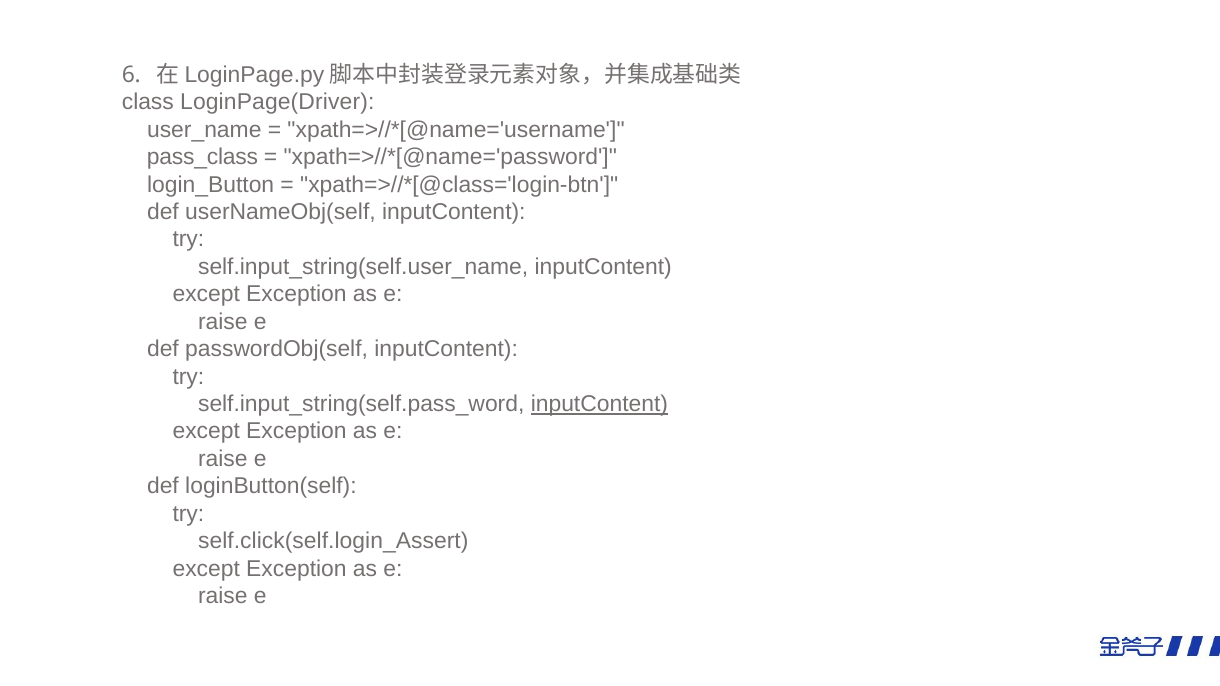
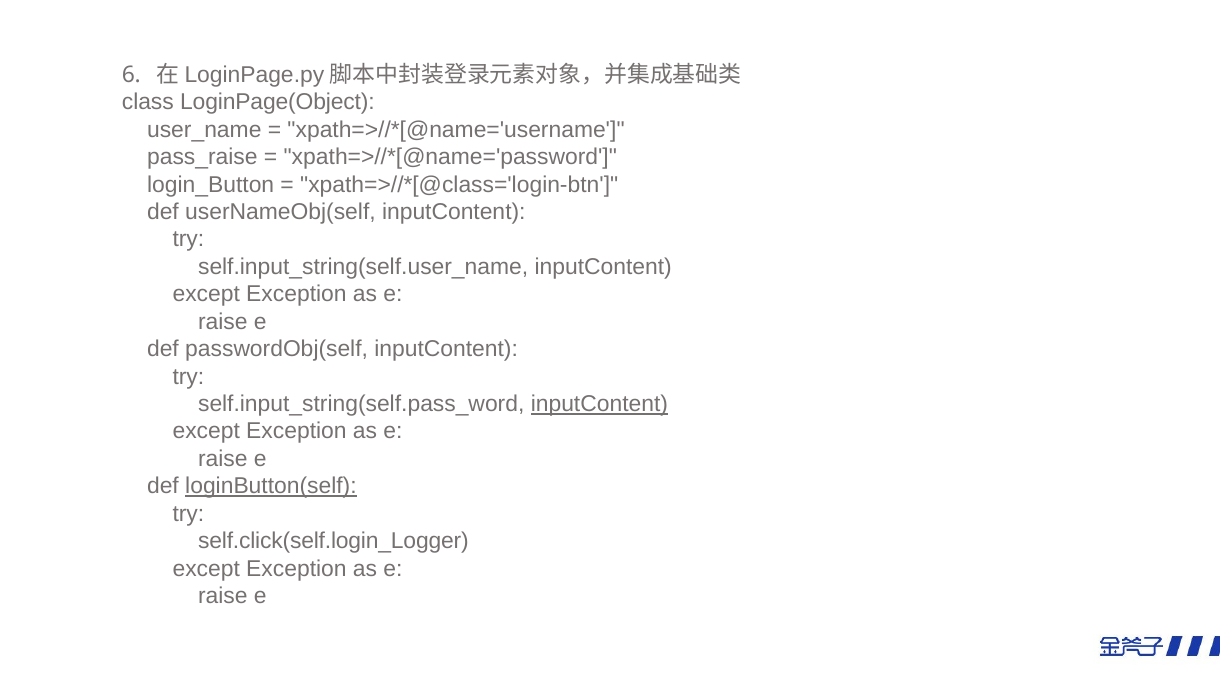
LoginPage(Driver: LoginPage(Driver -> LoginPage(Object (277, 102)
pass_class: pass_class -> pass_raise (202, 157)
loginButton(self underline: none -> present (271, 486)
self.click(self.login_Assert: self.click(self.login_Assert -> self.click(self.login_Logger (333, 541)
